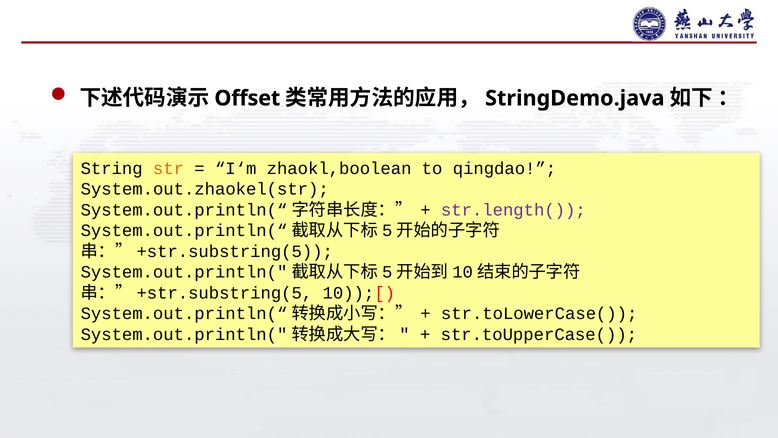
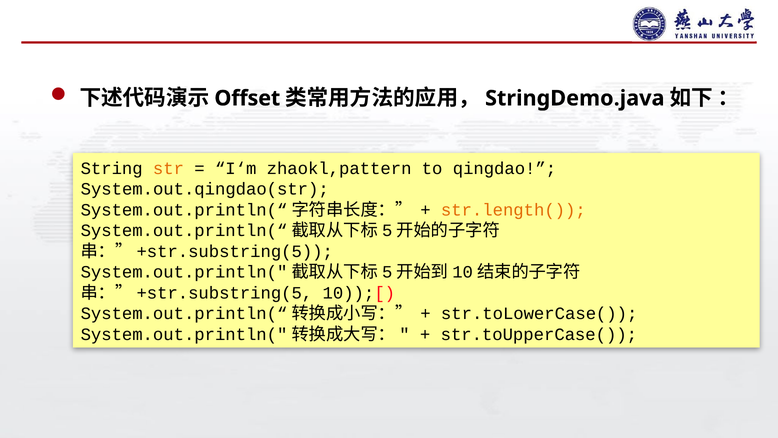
zhaokl,boolean: zhaokl,boolean -> zhaokl,pattern (339, 168)
System.out.zhaokel(str: System.out.zhaokel(str -> System.out.qingdao(str (205, 189)
str.length( colour: purple -> orange (513, 210)
